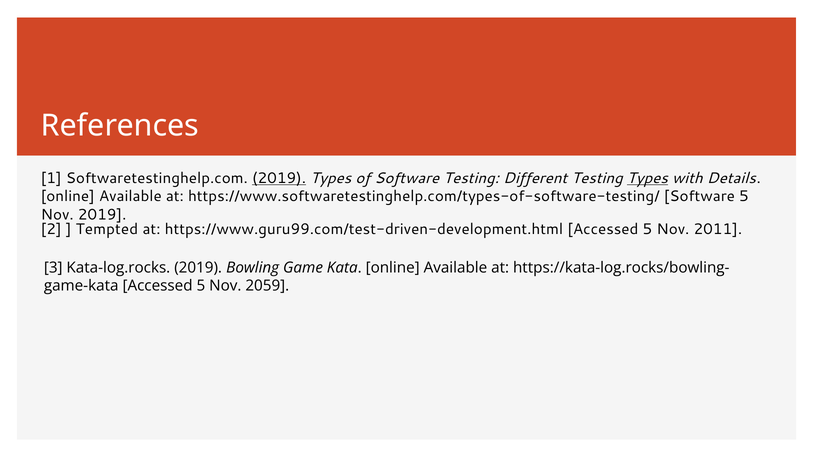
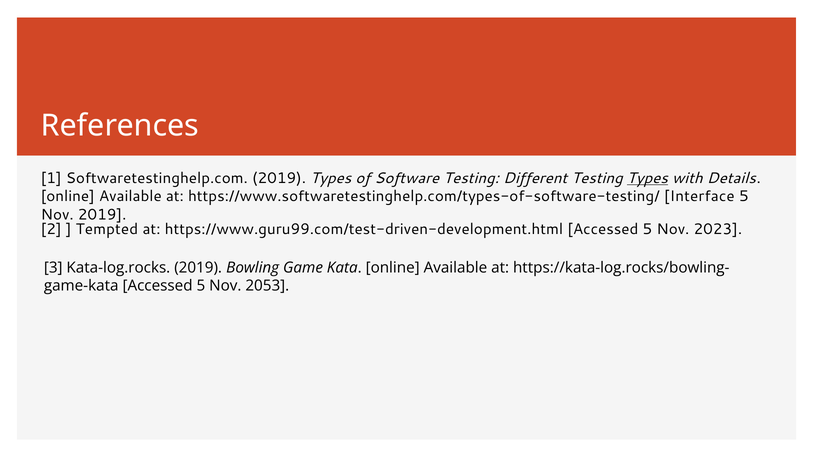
2019 underline: present -> none (279, 178)
https://www.softwaretestinghelp.com/types-of-software-testing/ Software: Software -> Interface (699, 197)
2011: 2011 -> 2023 (718, 230)
2059: 2059 -> 2053 (267, 286)
